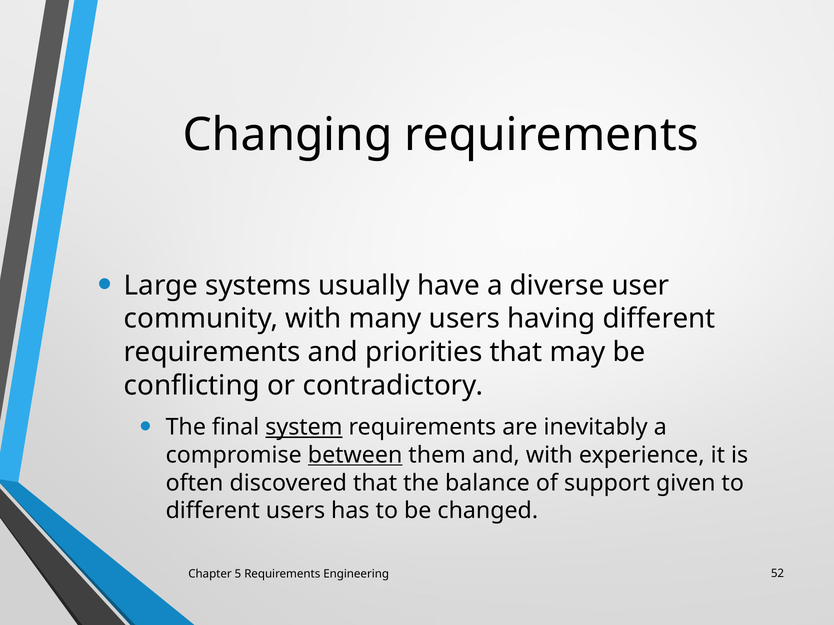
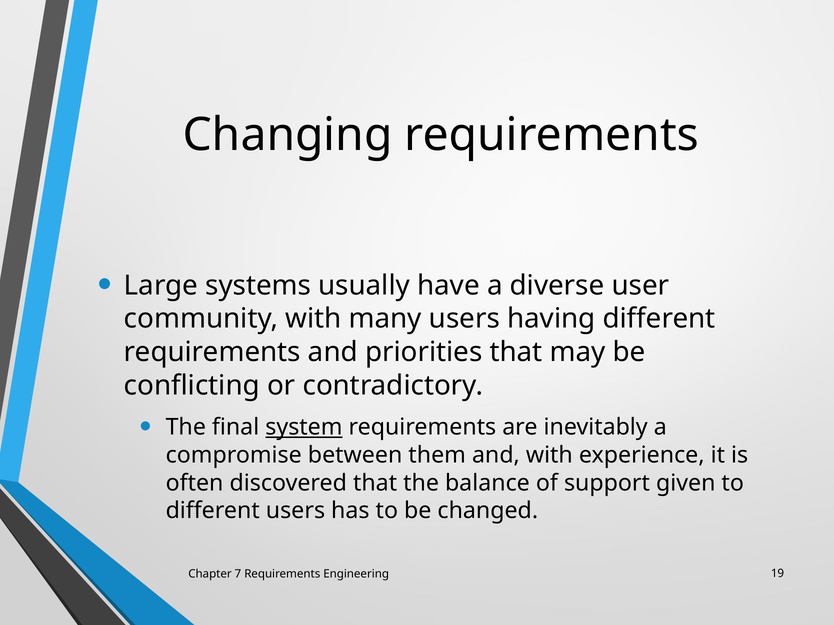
between underline: present -> none (355, 455)
5: 5 -> 7 (238, 575)
52: 52 -> 19 (777, 574)
